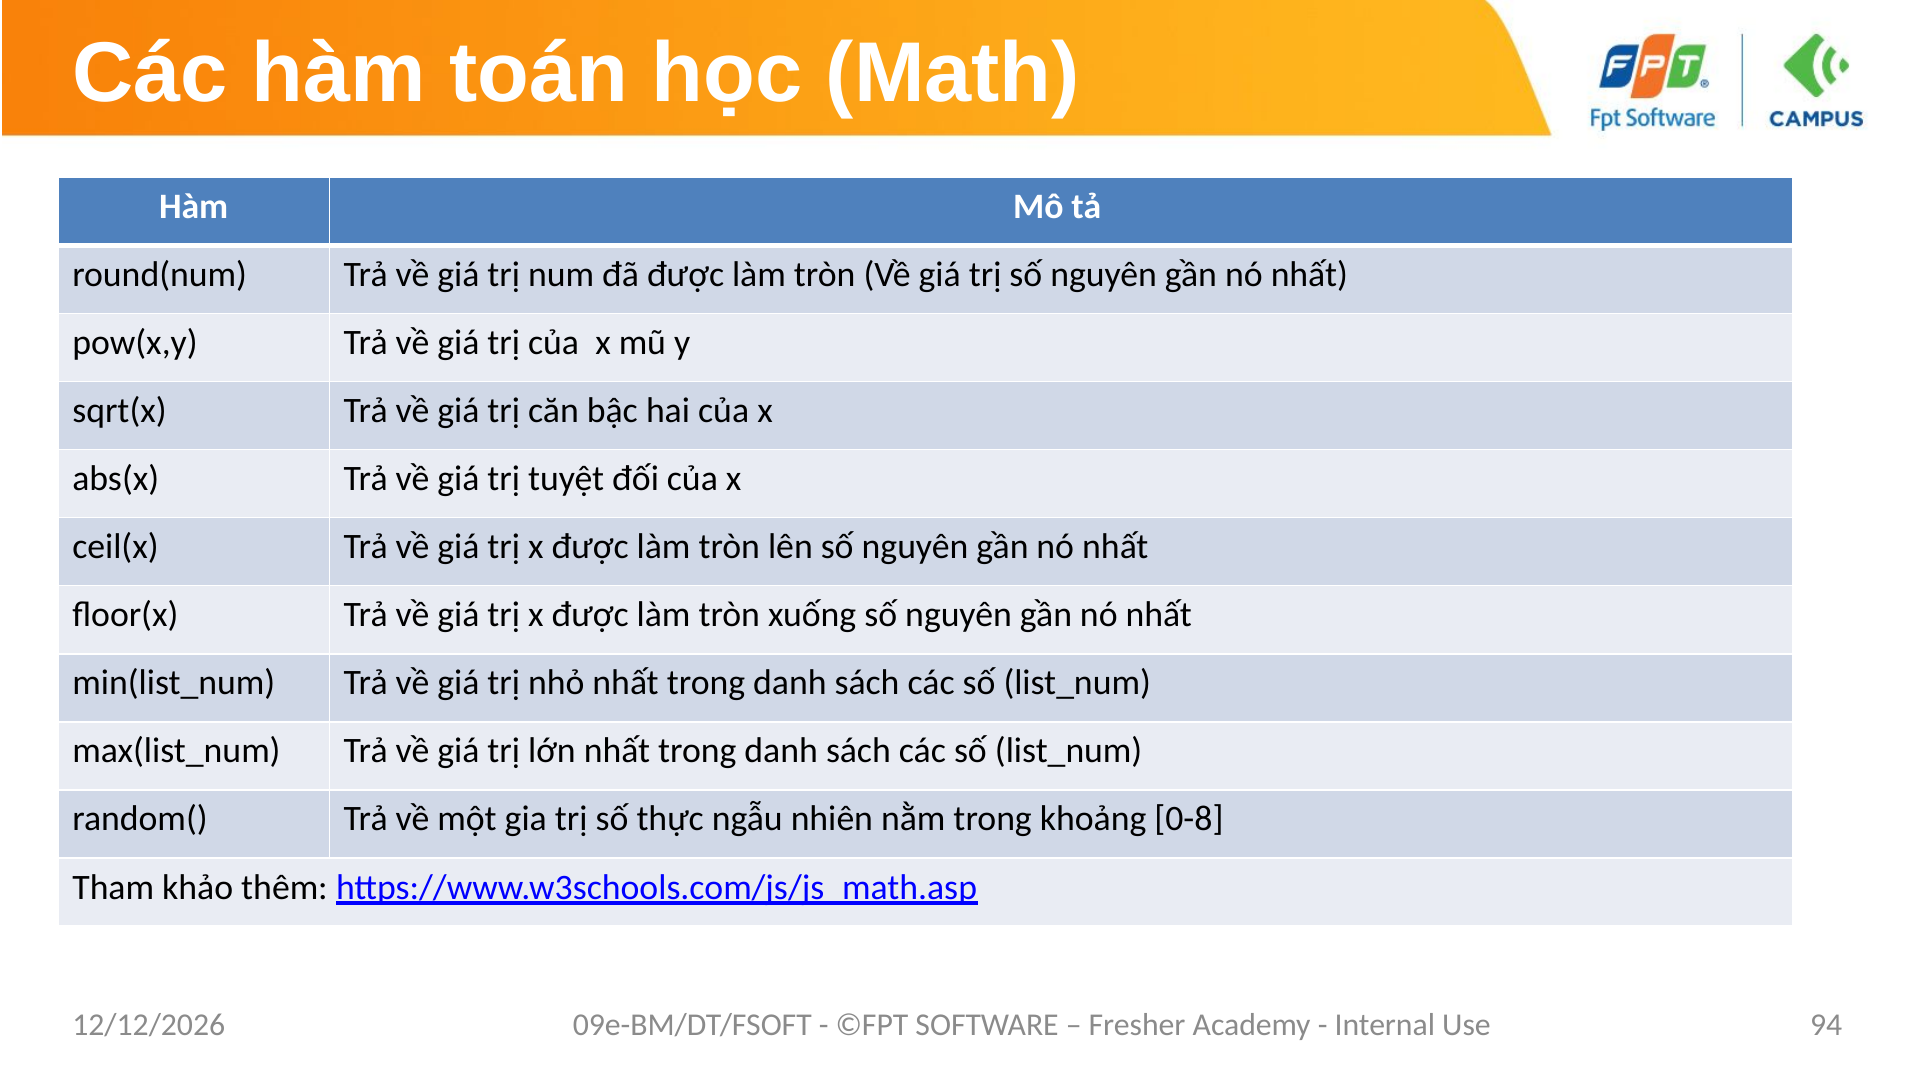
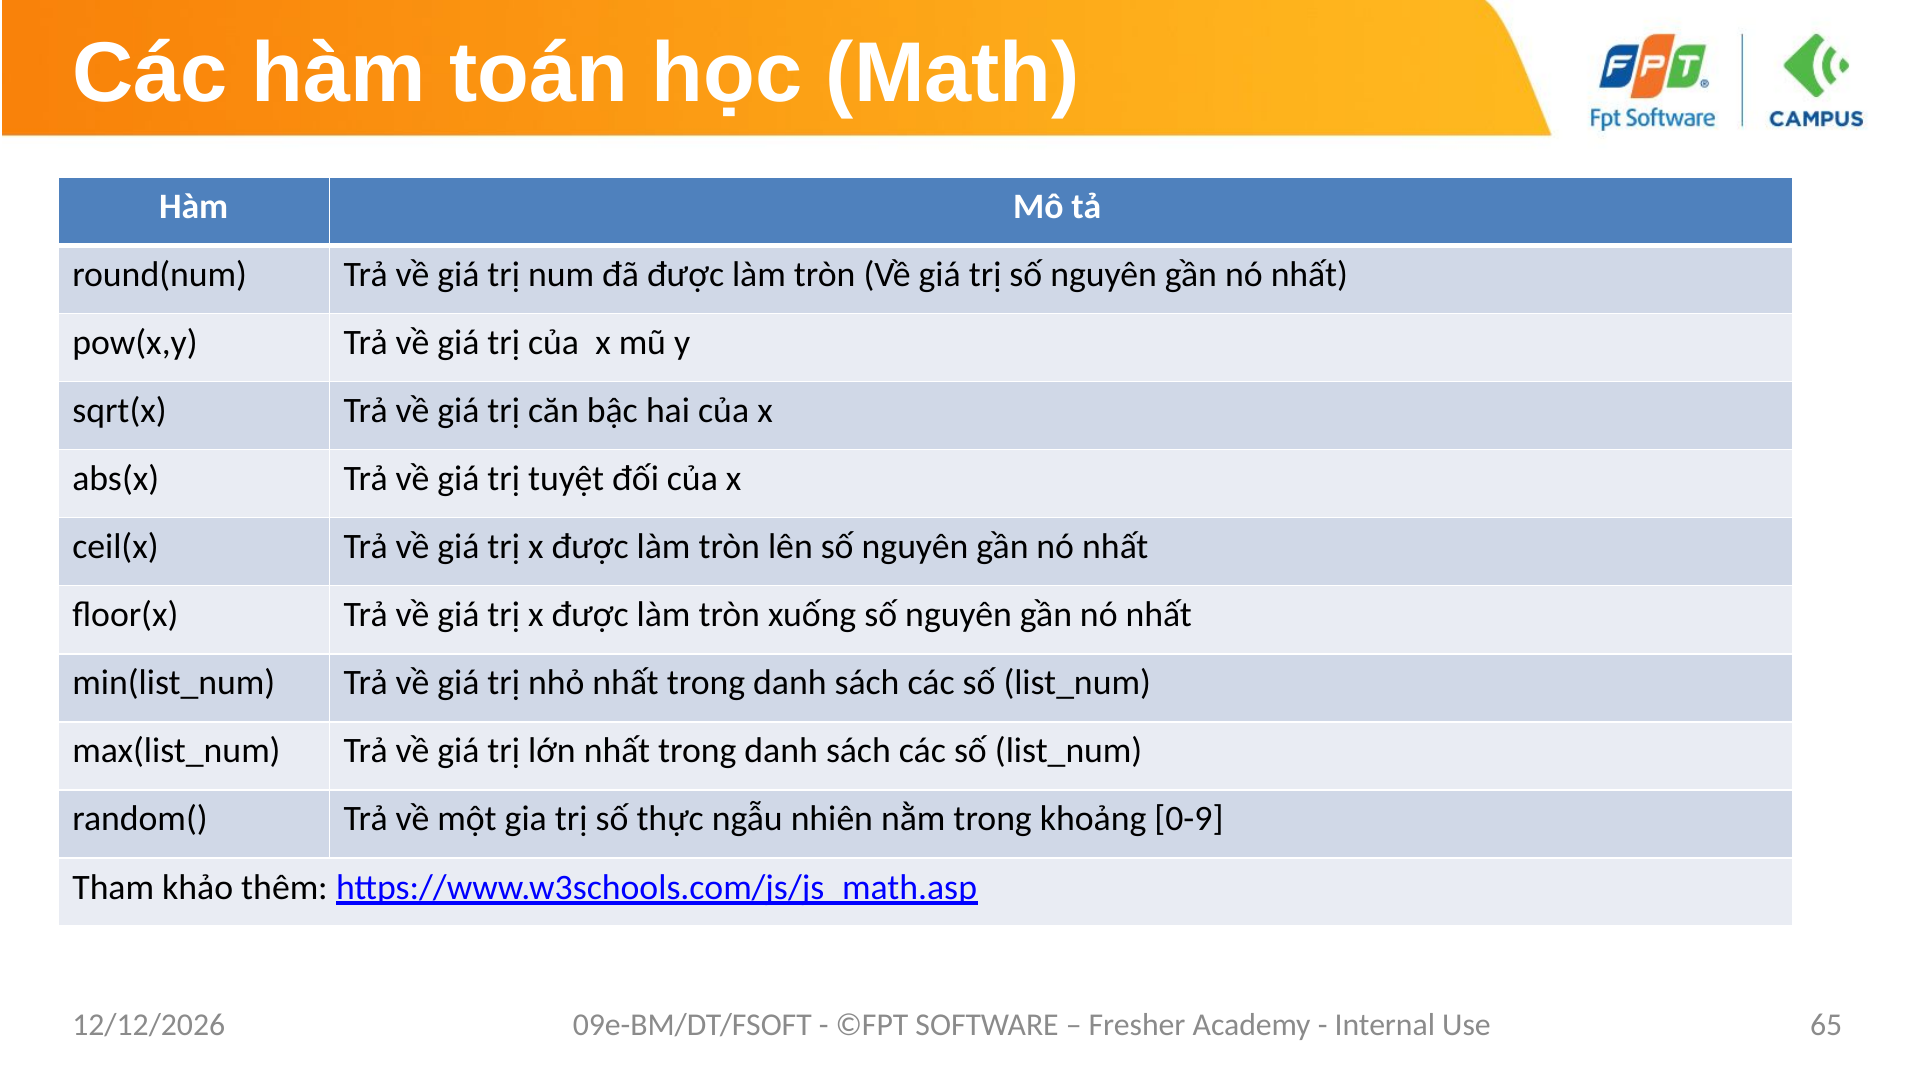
0-8: 0-8 -> 0-9 (1189, 819)
94: 94 -> 65 (1826, 1025)
